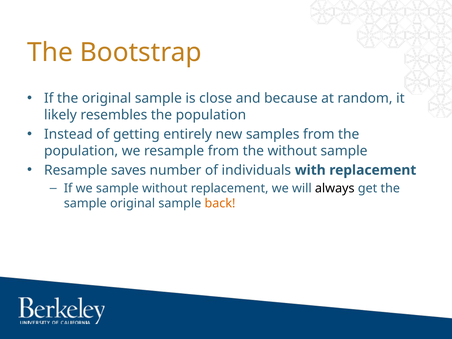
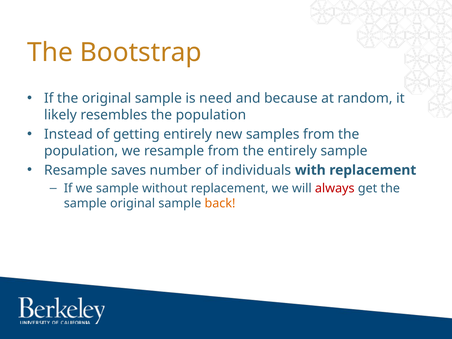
close: close -> need (216, 98)
the without: without -> entirely (292, 151)
always colour: black -> red (335, 188)
